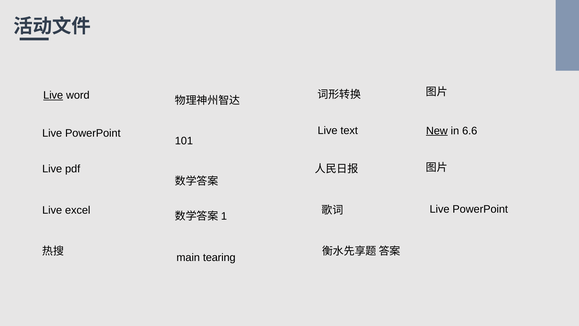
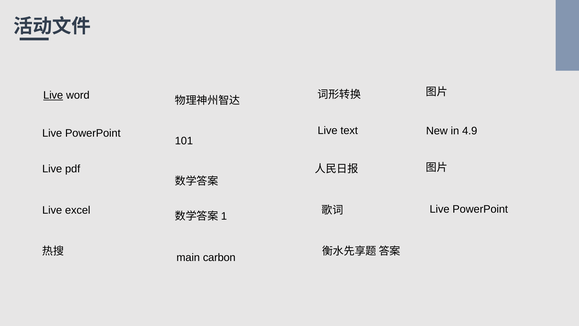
New underline: present -> none (437, 131)
6.6: 6.6 -> 4.9 (470, 131)
tearing: tearing -> carbon (219, 257)
